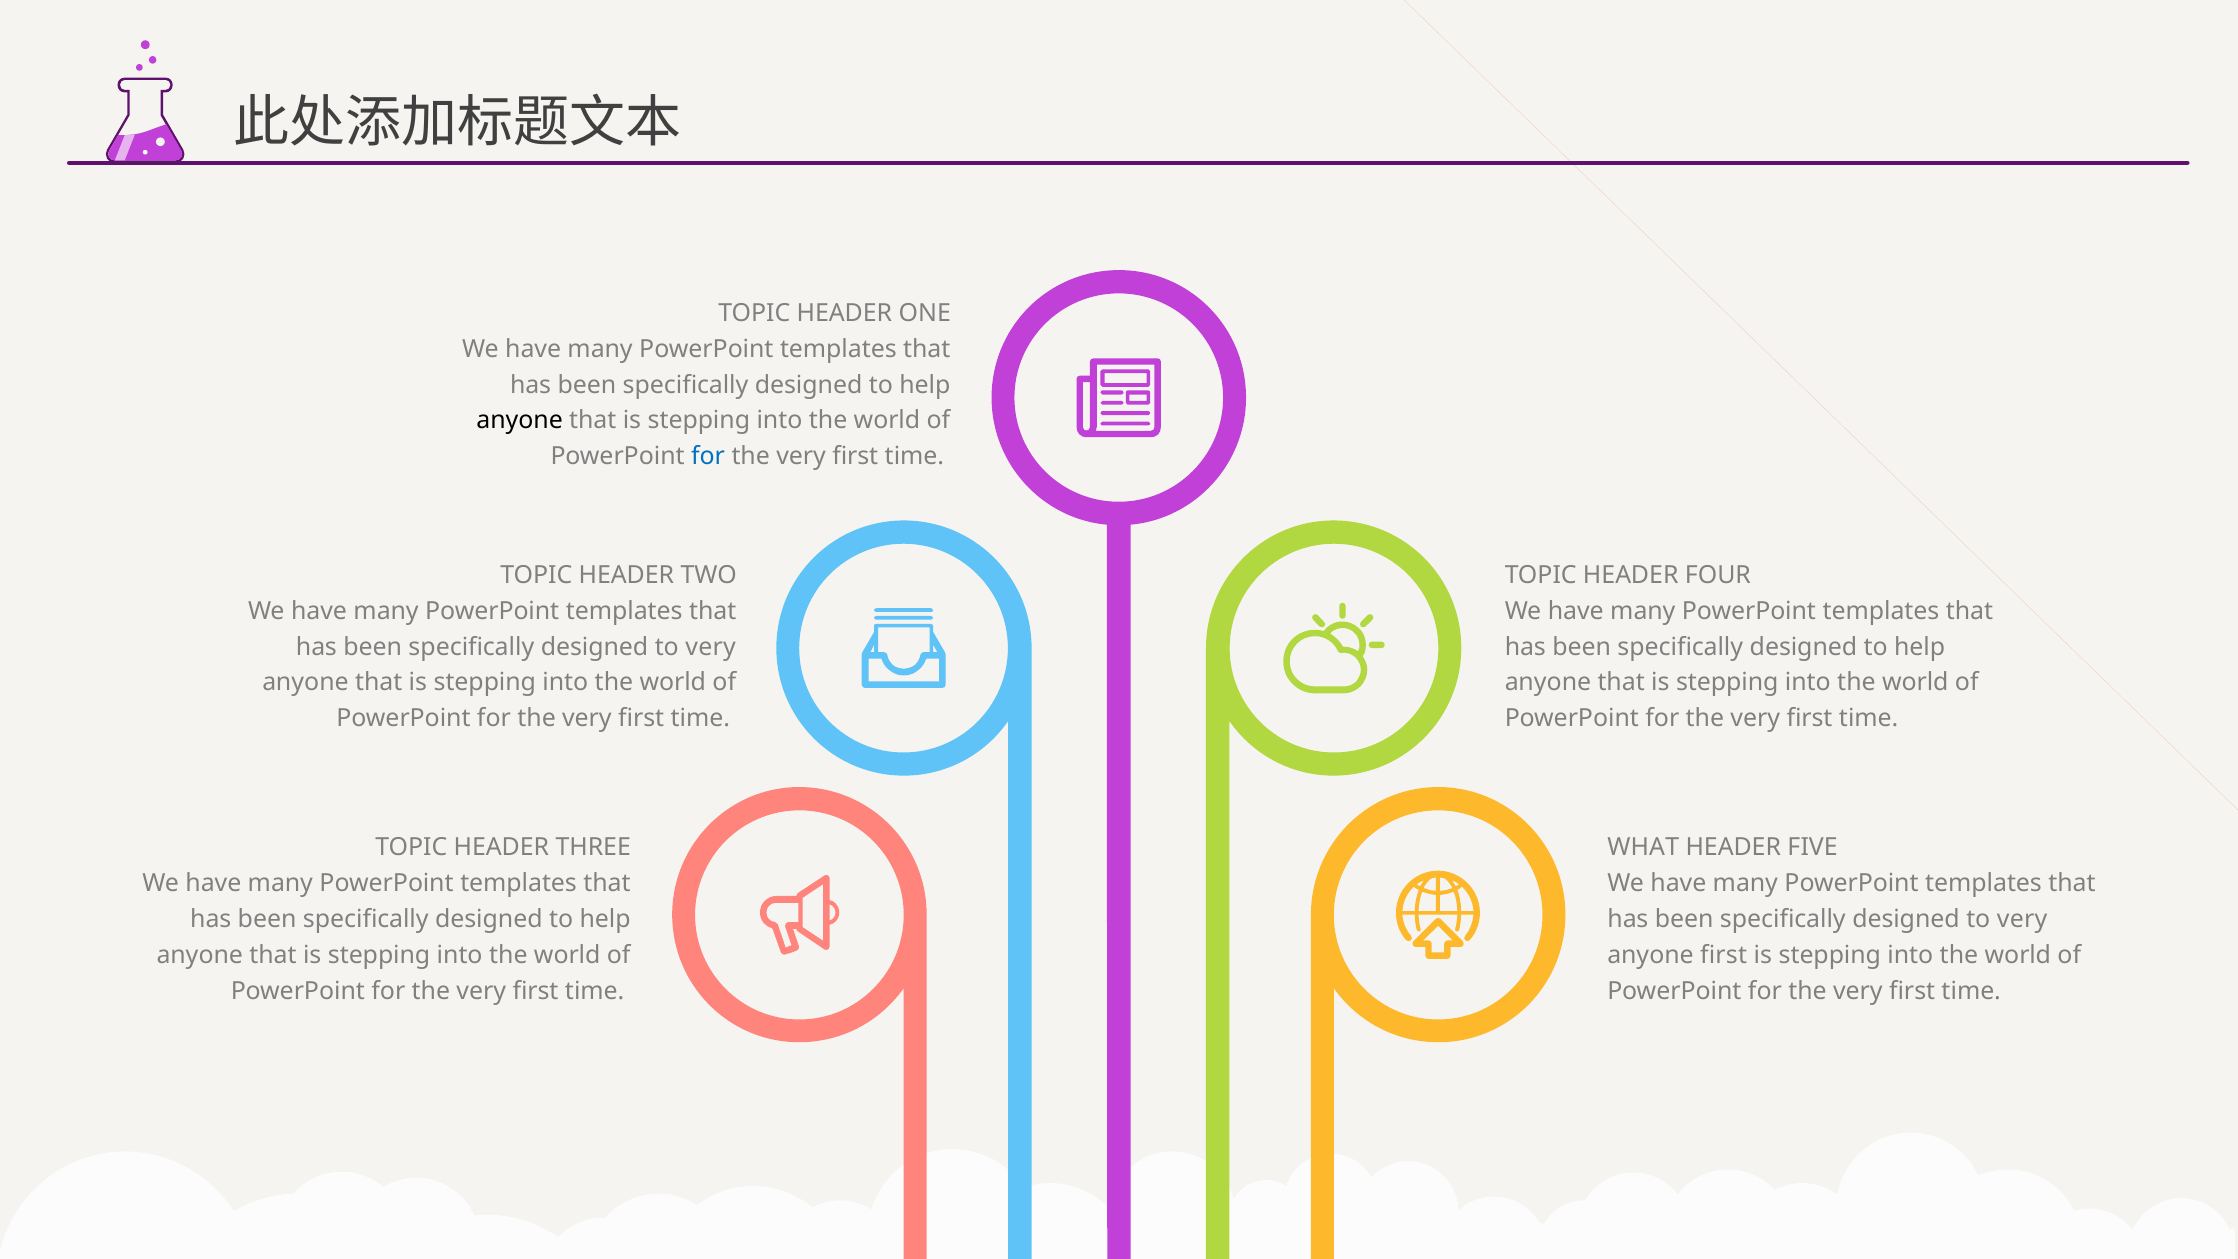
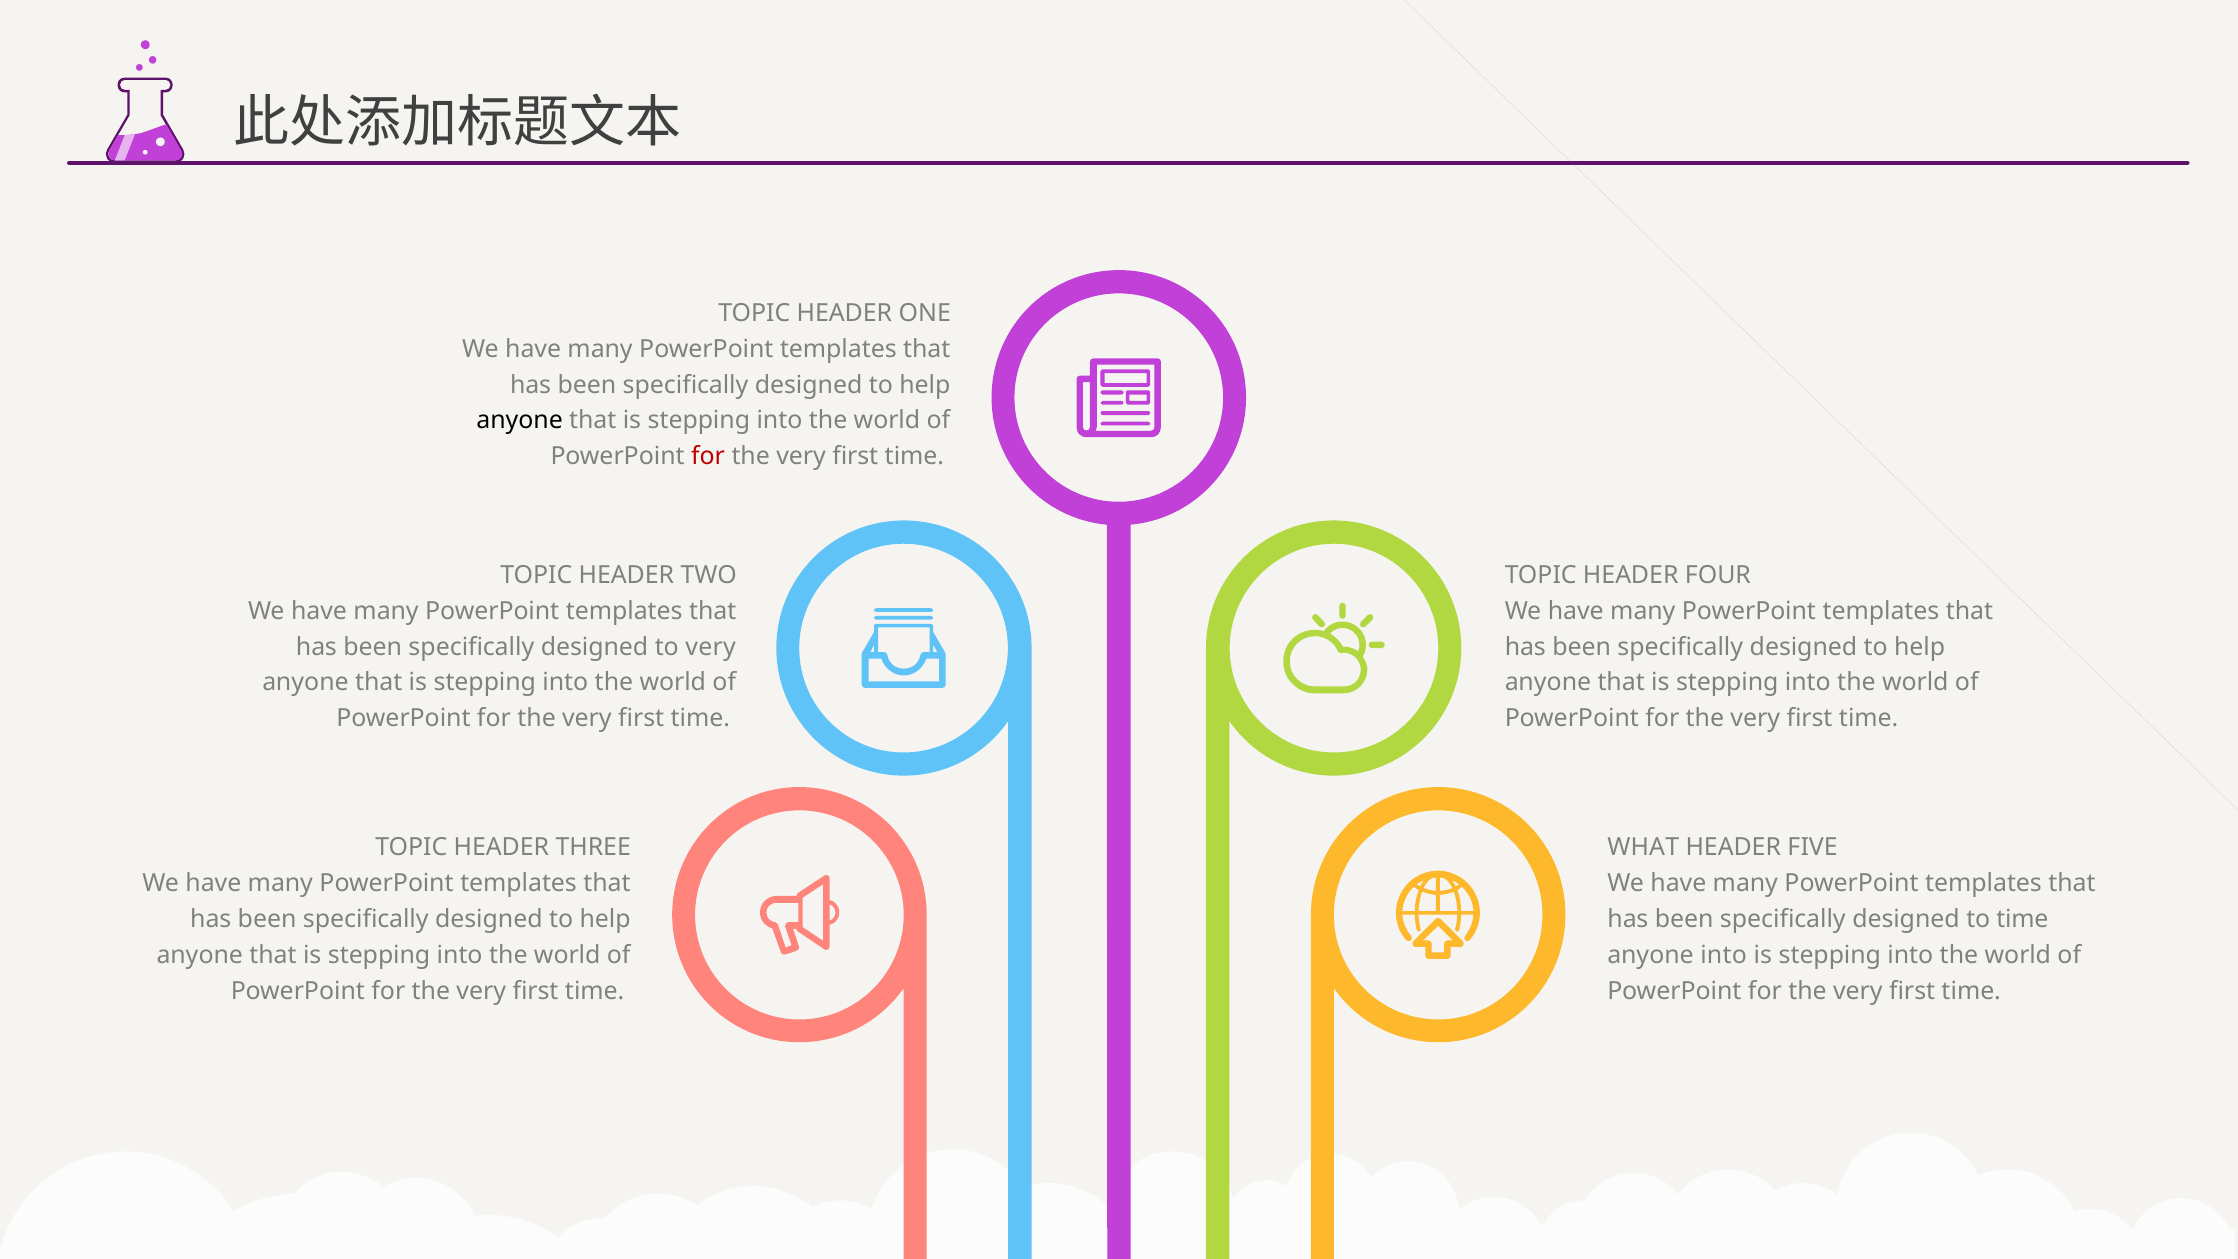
for colour: blue -> red (708, 456)
very: very -> time (2022, 919)
anyone first: first -> into (1724, 955)
